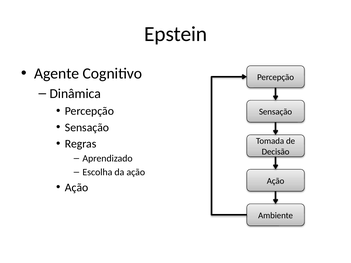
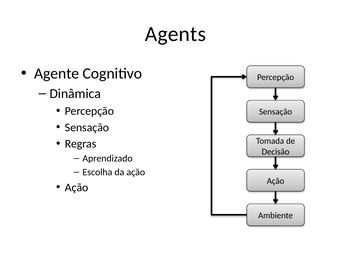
Epstein: Epstein -> Agents (175, 34)
